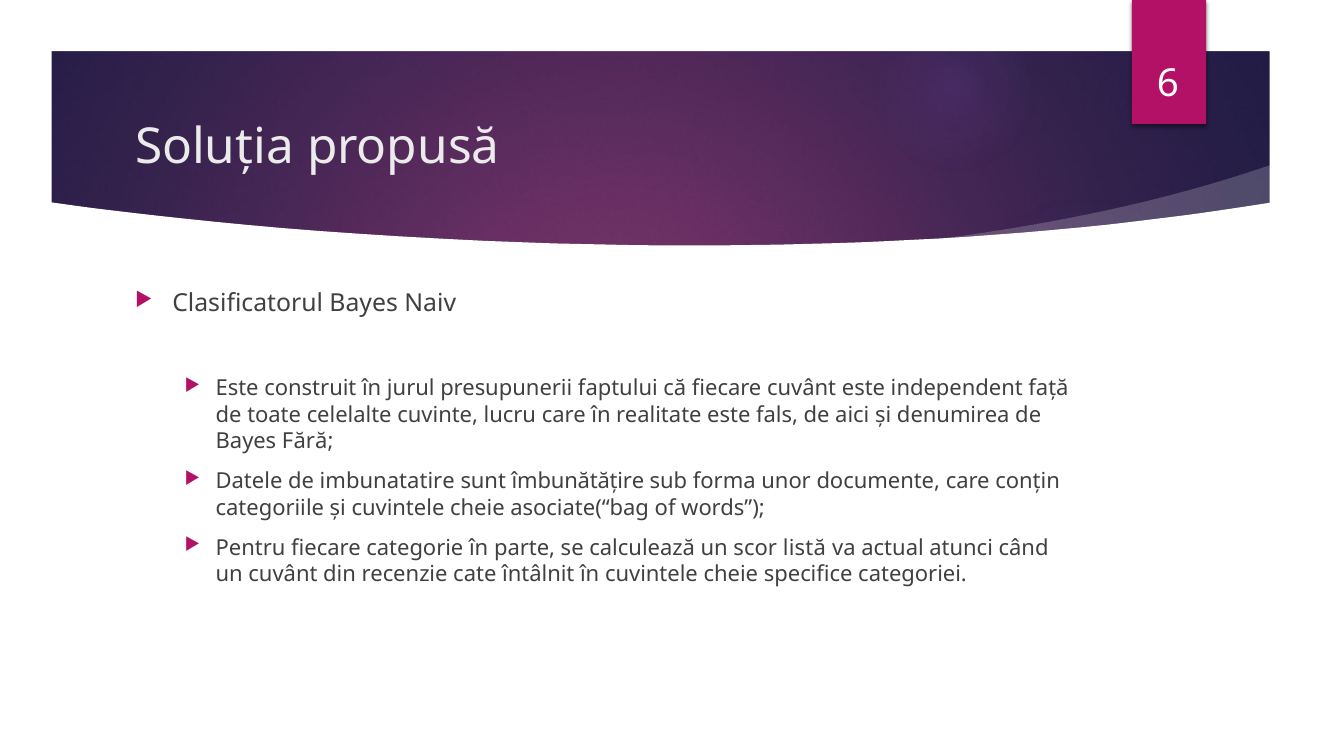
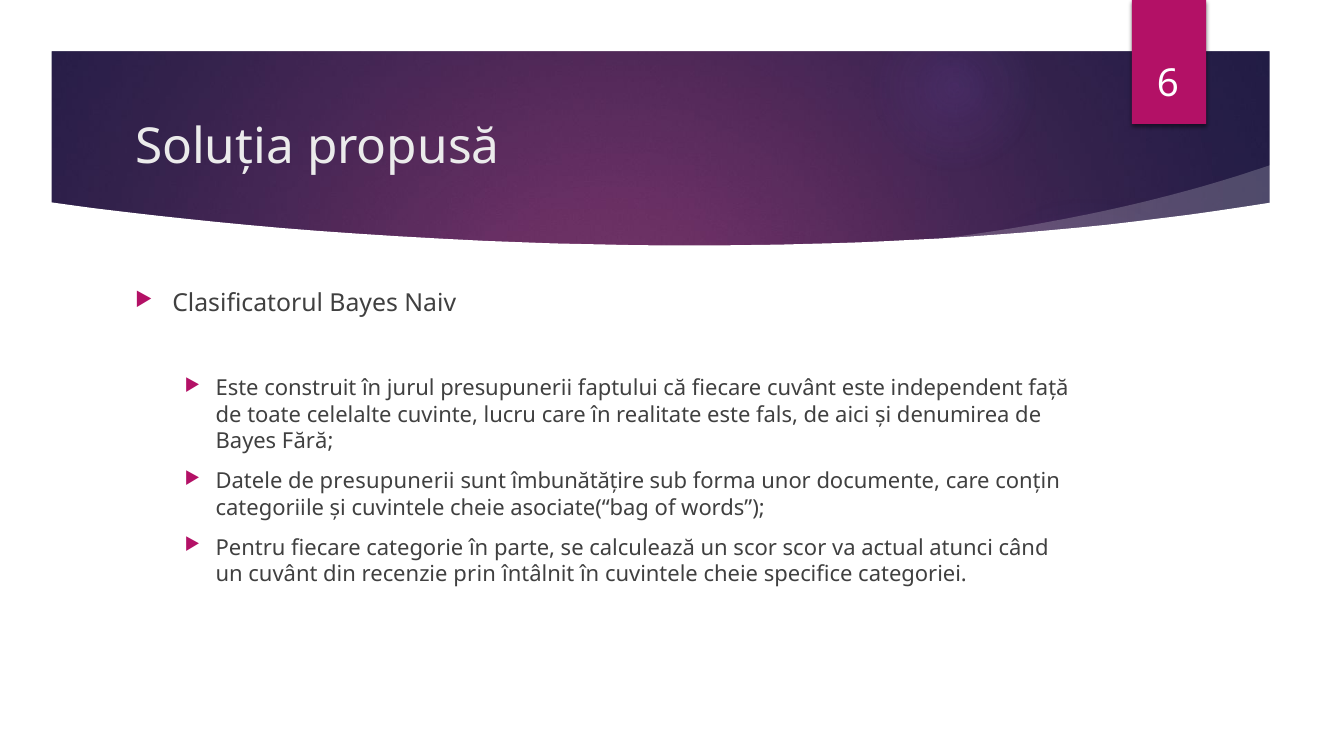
de imbunatatire: imbunatatire -> presupunerii (387, 482)
scor listă: listă -> scor (804, 549)
cate: cate -> prin (475, 575)
